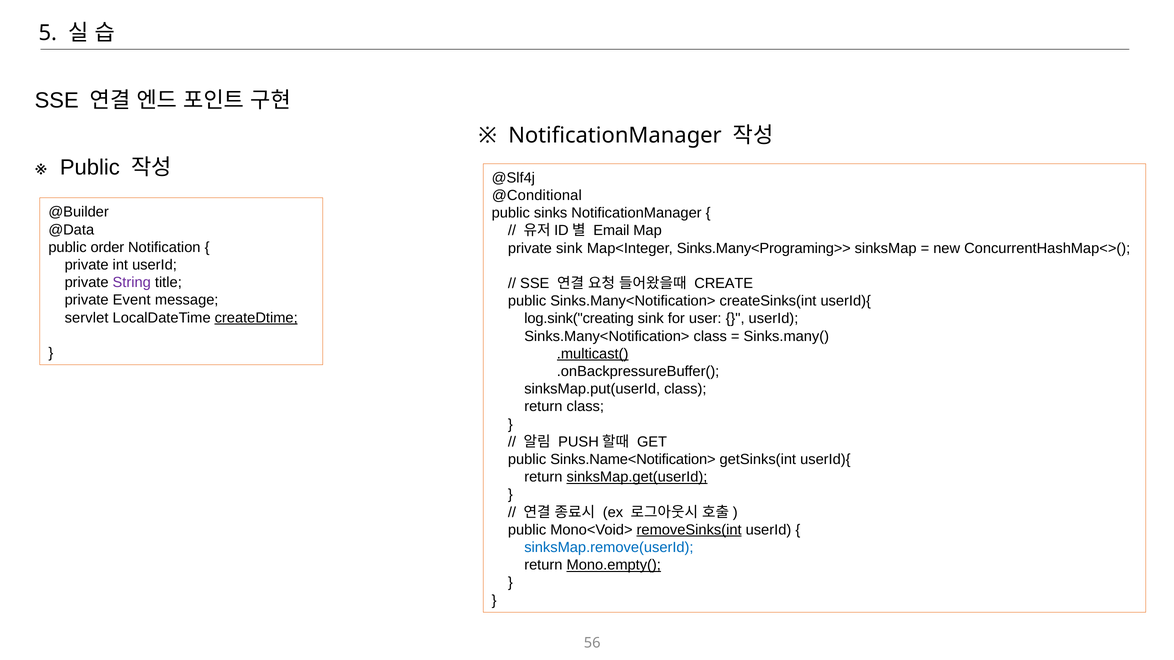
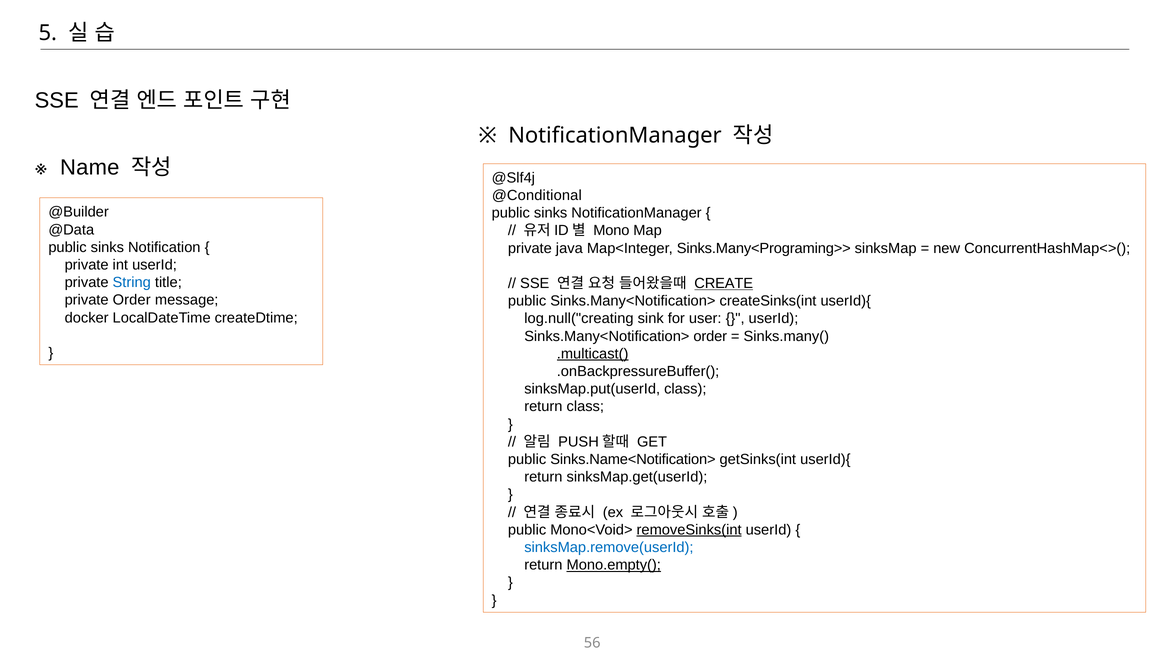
Public: Public -> Name (90, 168)
Email: Email -> Mono (611, 231)
order: order -> sinks (107, 247)
private sink: sink -> java (569, 248)
String colour: purple -> blue (132, 283)
CREATE underline: none -> present (724, 284)
private Event: Event -> Order (132, 300)
servlet: servlet -> docker (87, 318)
createDtime underline: present -> none (256, 318)
log.sink("creating: log.sink("creating -> log.null("creating (579, 319)
Sinks.Many<Notification> class: class -> order (710, 336)
sinksMap.get(userId underline: present -> none (637, 477)
